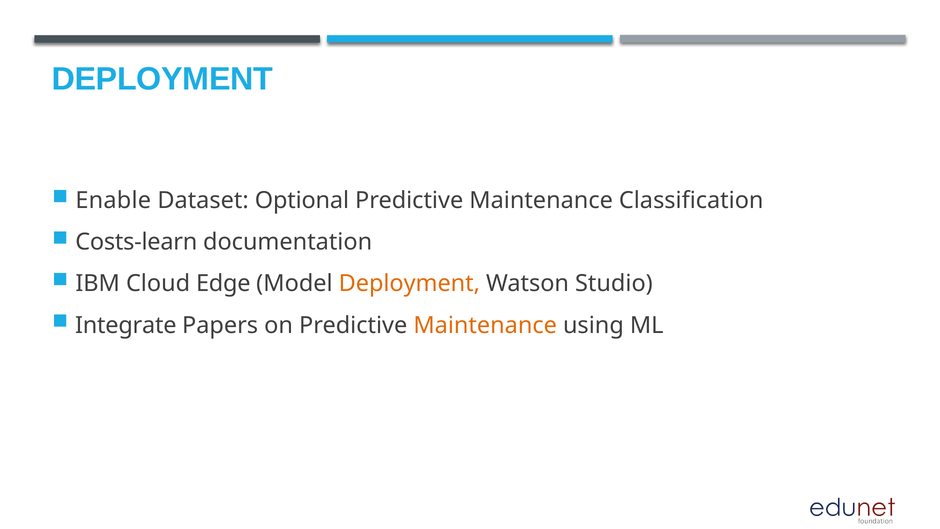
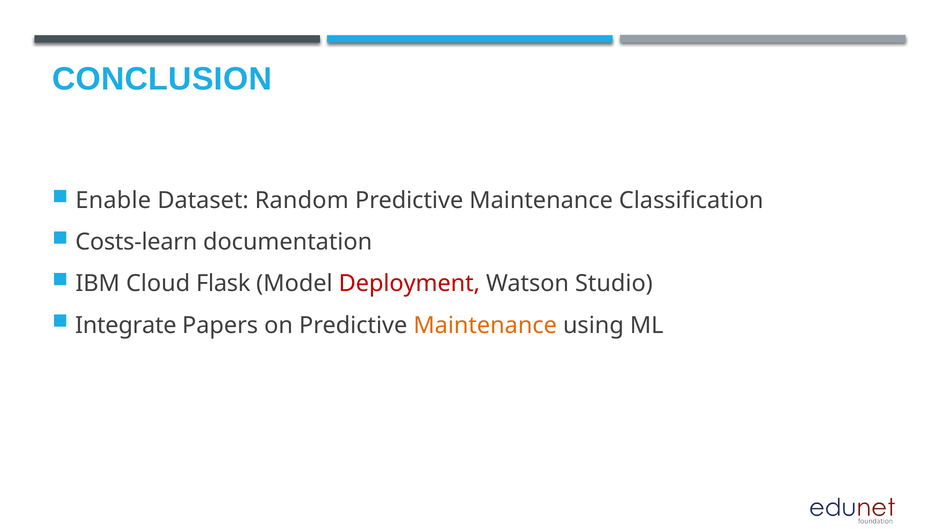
DEPLOYMENT: DEPLOYMENT -> CONCLUSION (162, 79)
Optional: Optional -> Random (302, 200)
Edge: Edge -> Flask (223, 284)
Deployment colour: orange -> red (409, 284)
